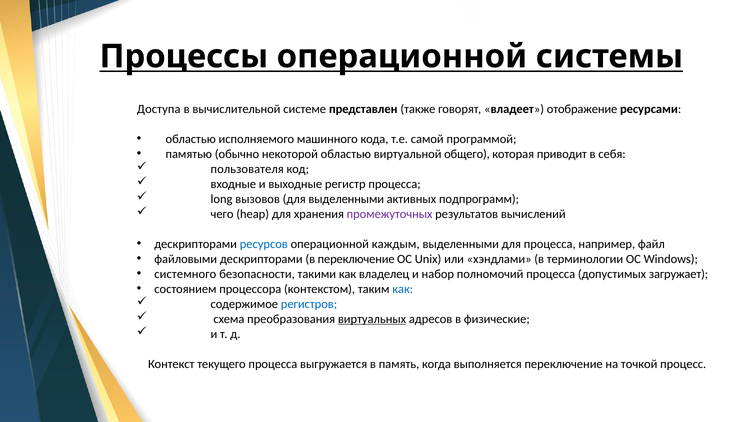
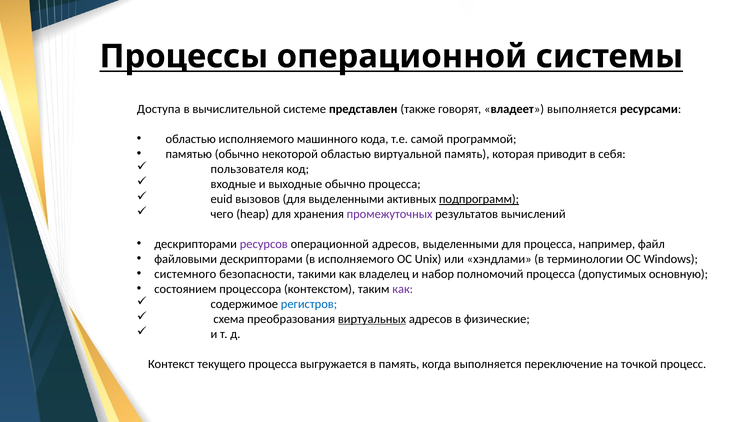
владеет отображение: отображение -> выполняется (582, 109)
виртуальной общего: общего -> память (467, 154)
выходные регистр: регистр -> обычно (345, 184)
long: long -> euid (222, 199)
подпрограмм underline: none -> present (479, 199)
ресурсов colour: blue -> purple (264, 244)
операционной каждым: каждым -> адресов (396, 244)
в переключение: переключение -> исполняемого (356, 259)
загружает: загружает -> основную (678, 274)
как colour: blue -> purple (403, 289)
